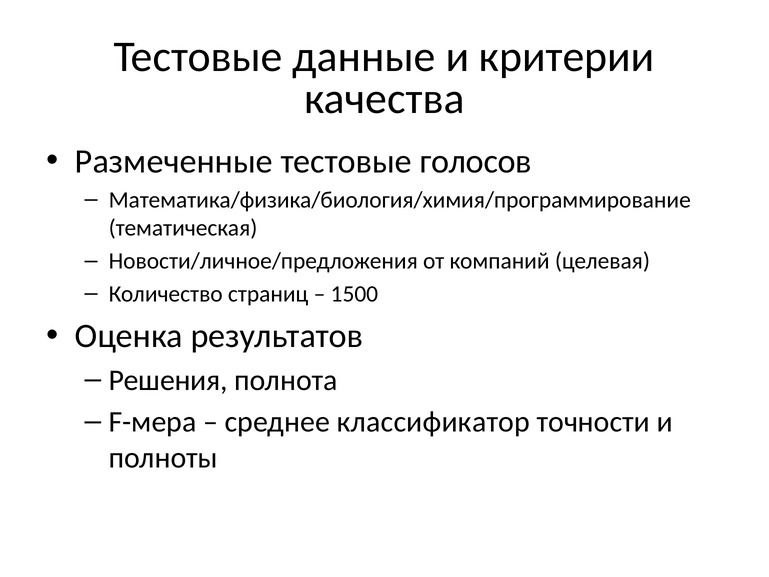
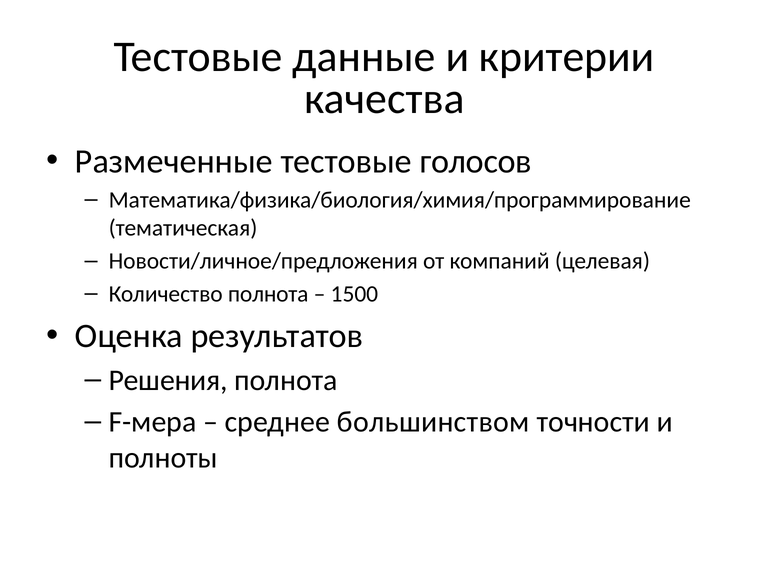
Количество страниц: страниц -> полнота (268, 294)
классификатор: классификатор -> большинством (433, 422)
